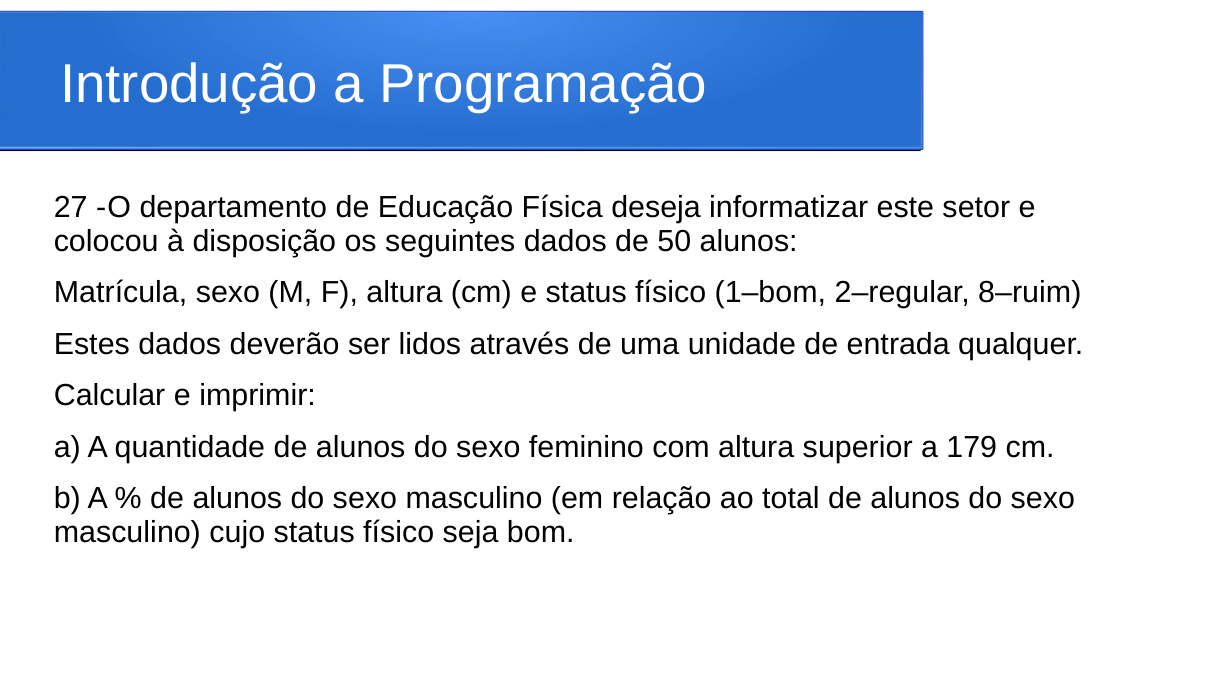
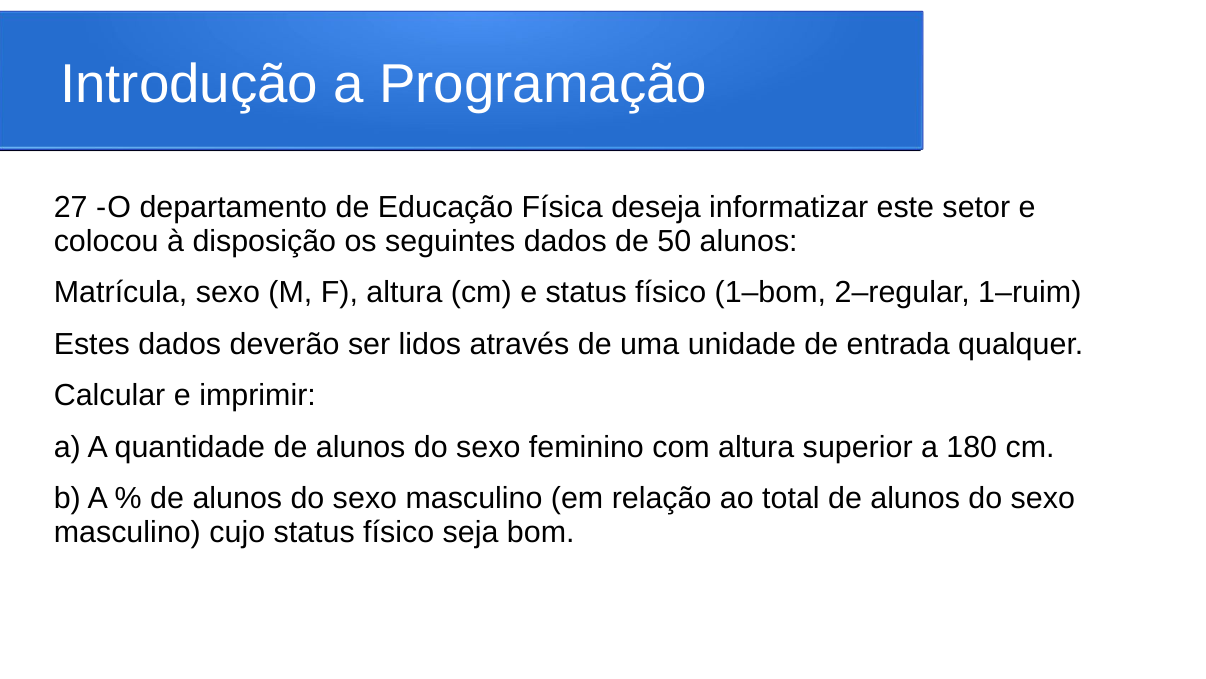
8–ruim: 8–ruim -> 1–ruim (1030, 292)
179: 179 -> 180 (972, 447)
